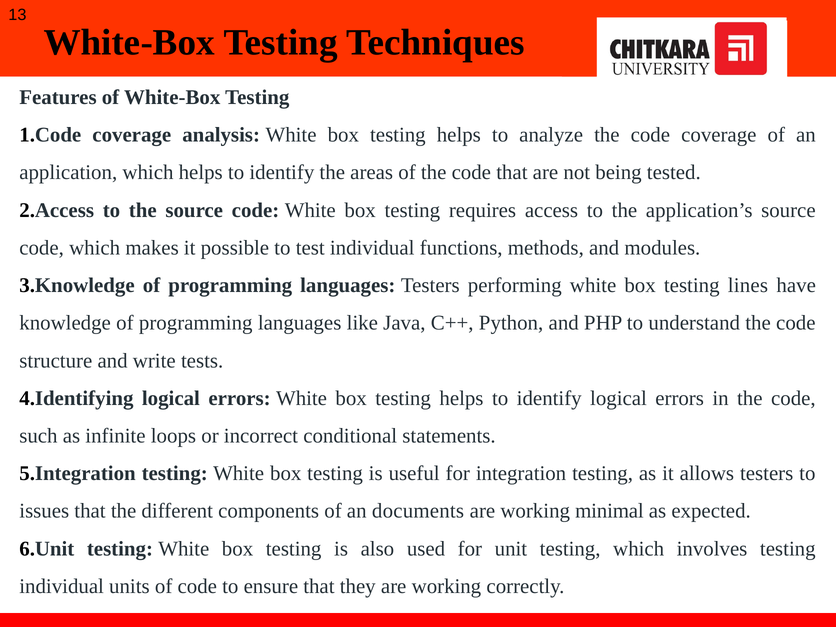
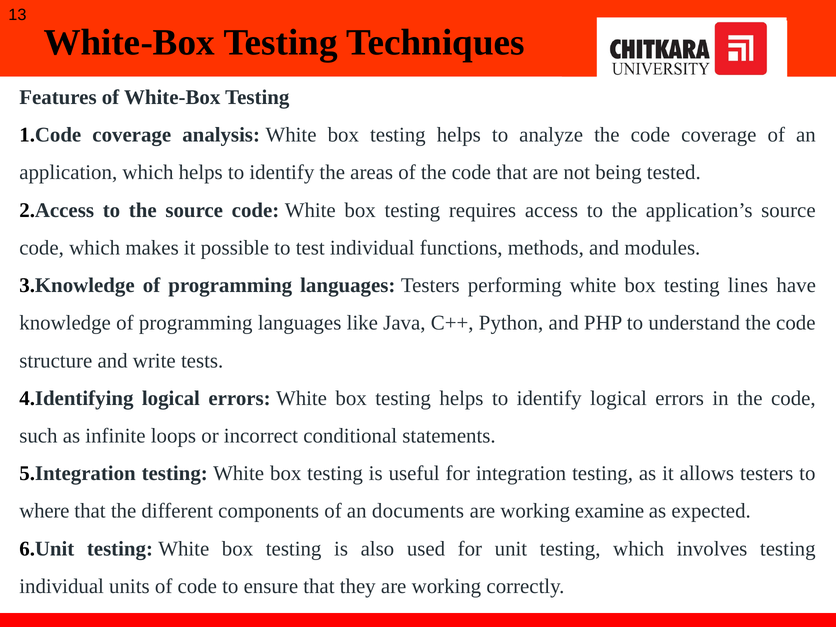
issues: issues -> where (44, 511)
minimal: minimal -> examine (609, 511)
